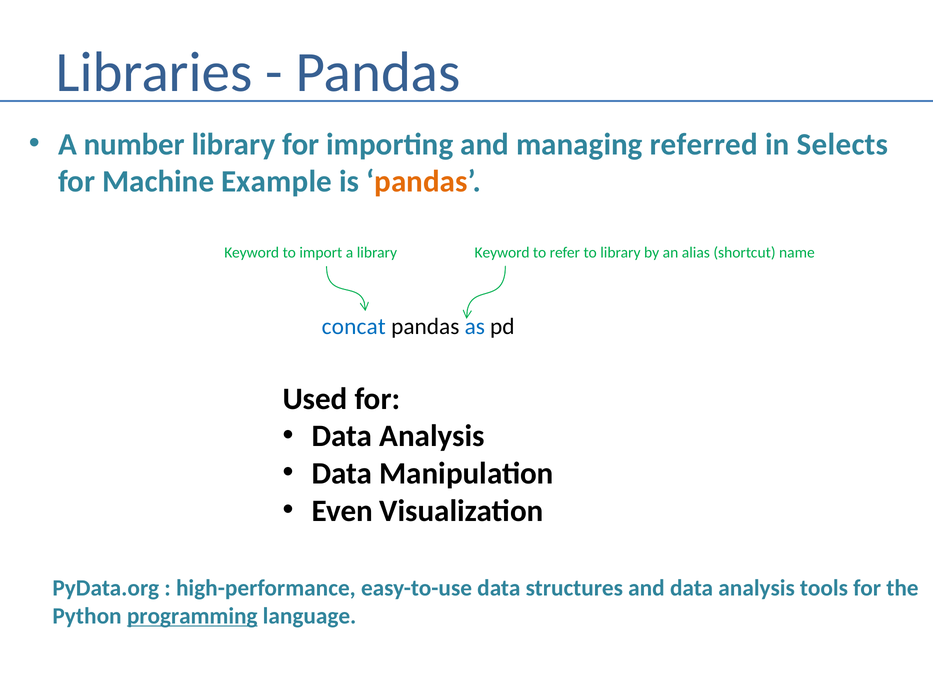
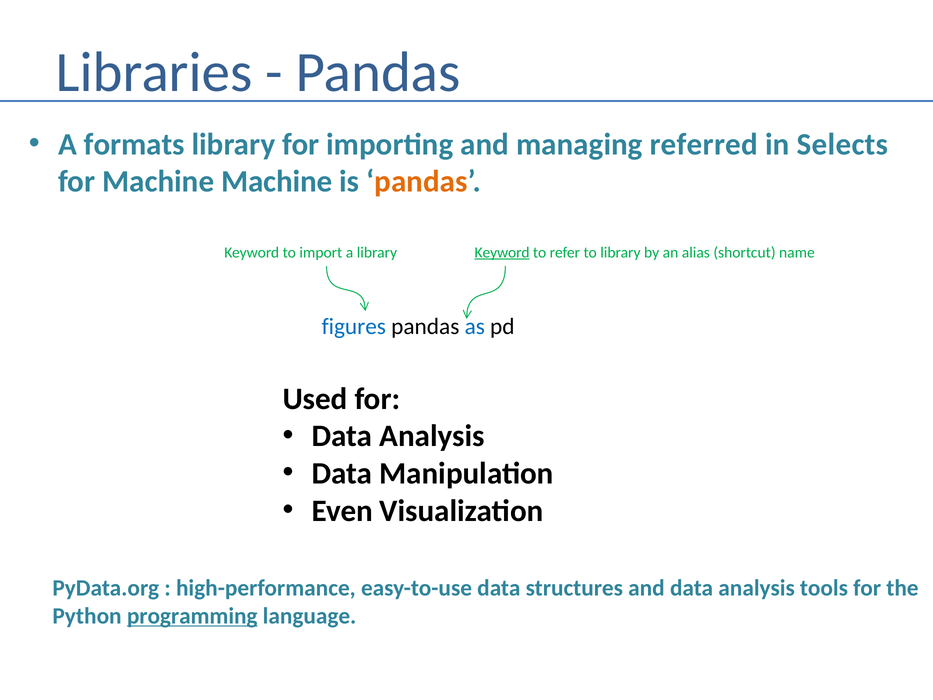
number: number -> formats (134, 144)
Machine Example: Example -> Machine (277, 182)
Keyword underline: none -> present (502, 252)
concat: concat -> figures (354, 326)
